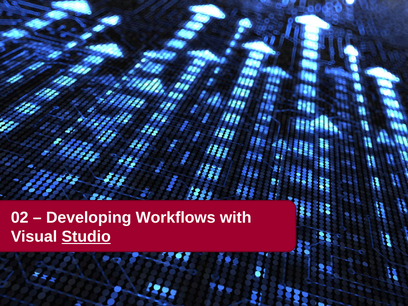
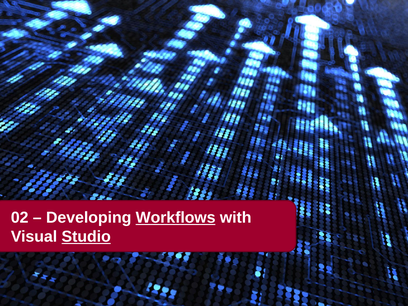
Workflows underline: none -> present (176, 218)
